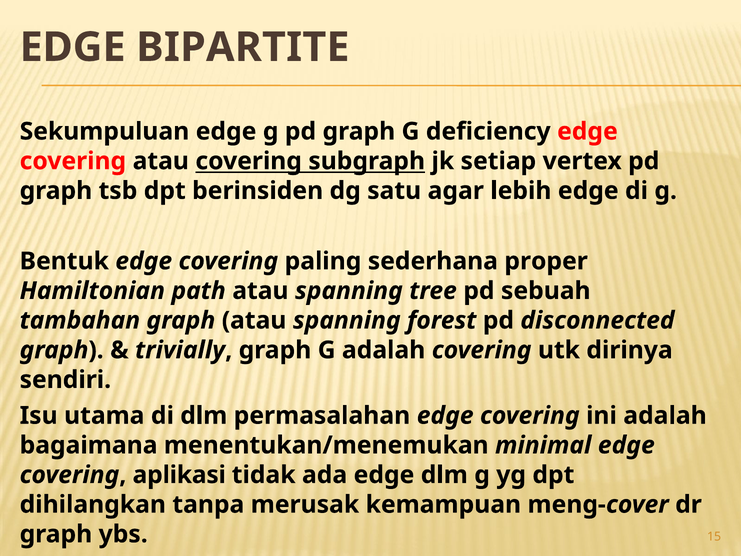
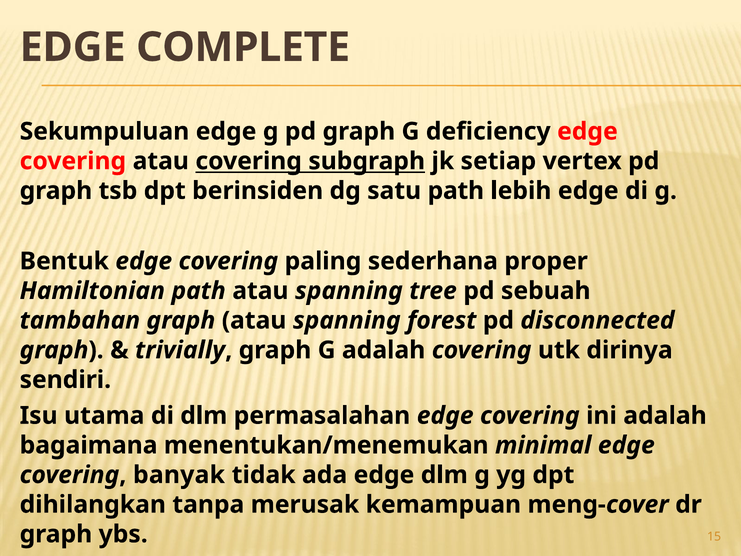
BIPARTITE: BIPARTITE -> COMPLETE (243, 47)
satu agar: agar -> path (456, 191)
aplikasi: aplikasi -> banyak (179, 475)
